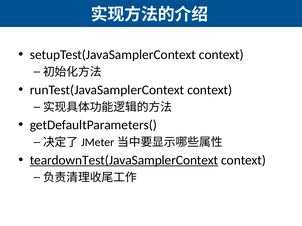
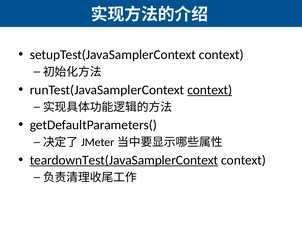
context underline: none -> present (210, 90)
